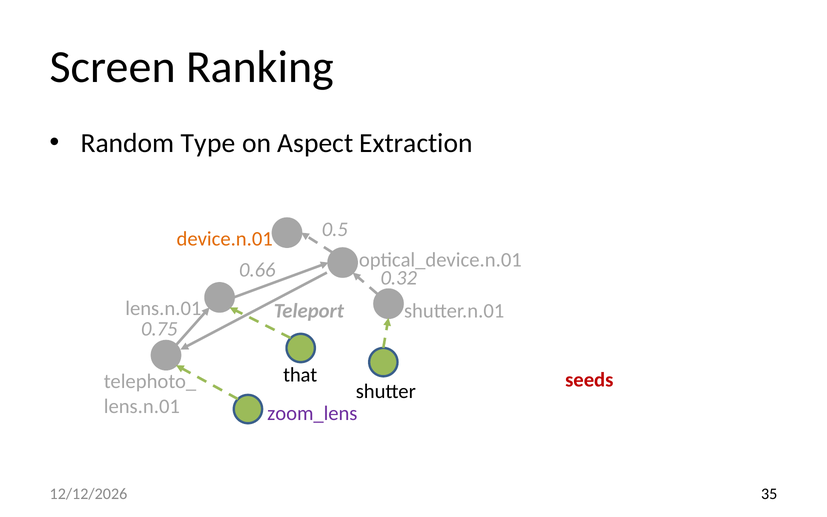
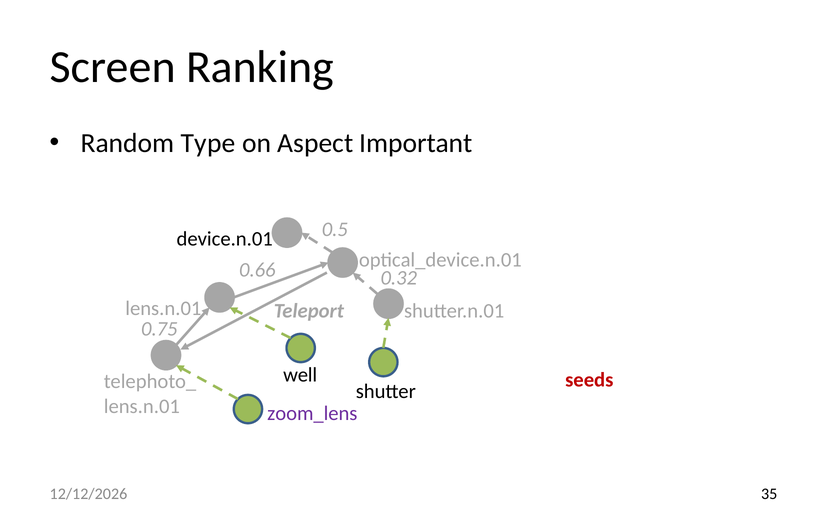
Extraction: Extraction -> Important (416, 143)
device.n.01 colour: orange -> black (225, 239)
that: that -> well (300, 375)
